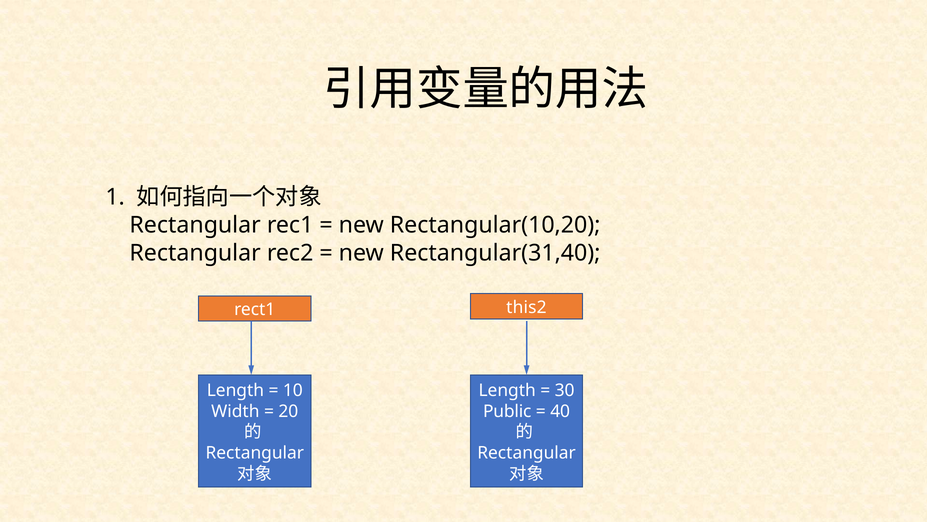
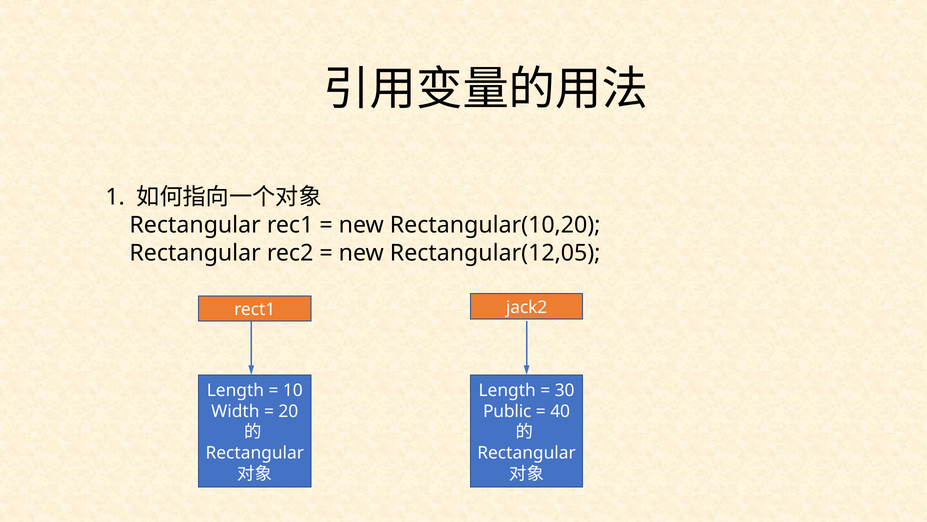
Rectangular(31,40: Rectangular(31,40 -> Rectangular(12,05 (495, 253)
this2: this2 -> jack2 (527, 307)
